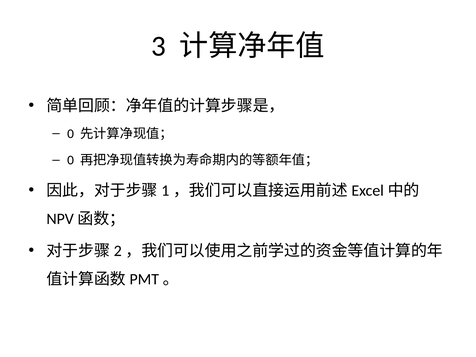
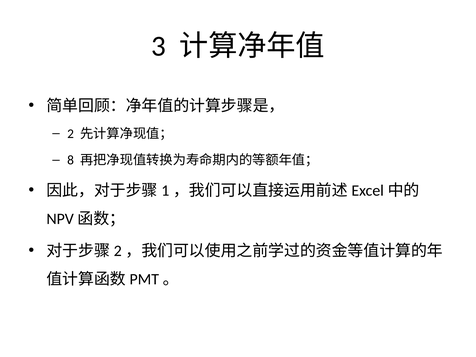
0: 0 -> 2 (71, 134)
0: 0 -> 8 (71, 160)
